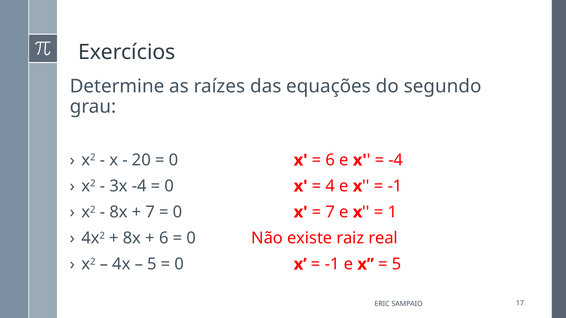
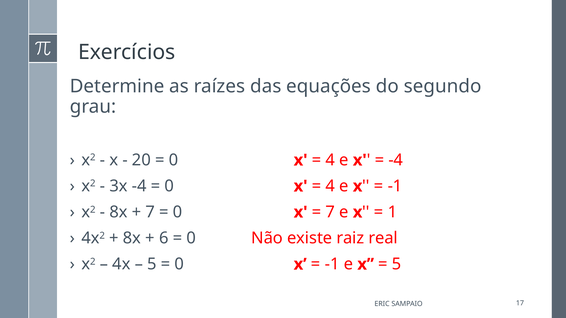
6: 6 -> 4 (330, 160)
